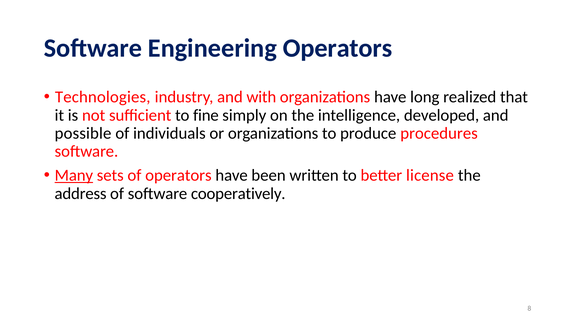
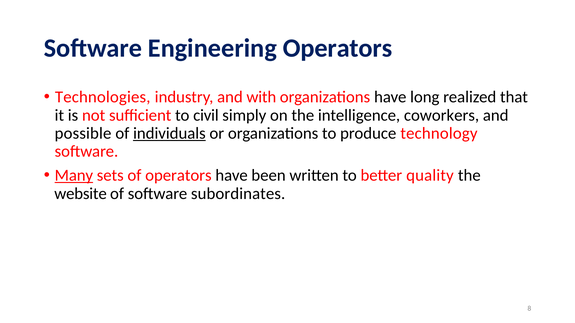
fine: fine -> civil (206, 115)
developed: developed -> coworkers (442, 115)
individuals underline: none -> present (169, 133)
procedures: procedures -> technology (439, 133)
license: license -> quality (430, 176)
address: address -> website (81, 194)
cooperatively: cooperatively -> subordinates (238, 194)
